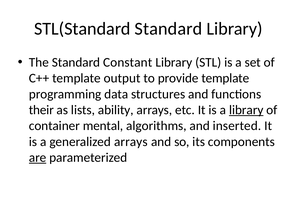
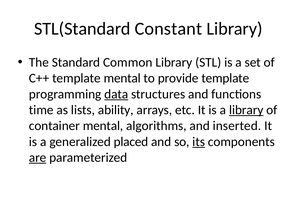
STL(Standard Standard: Standard -> Constant (168, 29)
Constant: Constant -> Common (128, 62)
template output: output -> mental (122, 78)
data underline: none -> present (116, 94)
their: their -> time (41, 110)
generalized arrays: arrays -> placed (131, 142)
its underline: none -> present (199, 142)
